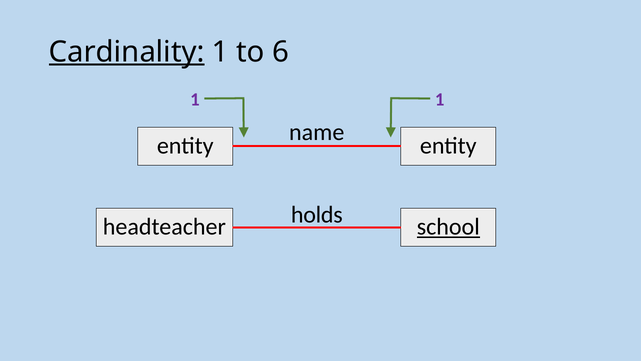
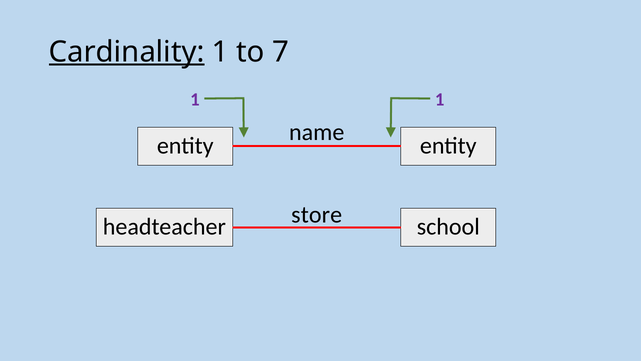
6: 6 -> 7 (281, 52)
holds: holds -> store (317, 214)
school underline: present -> none (448, 227)
